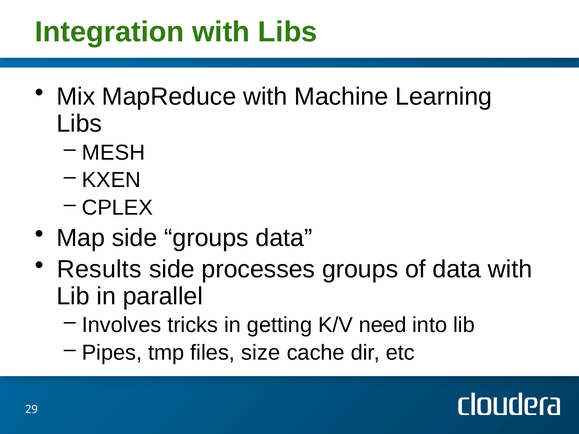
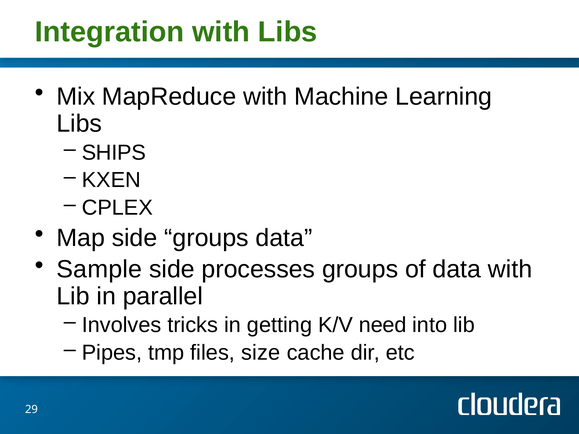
MESH: MESH -> SHIPS (114, 153)
Results: Results -> Sample (99, 270)
